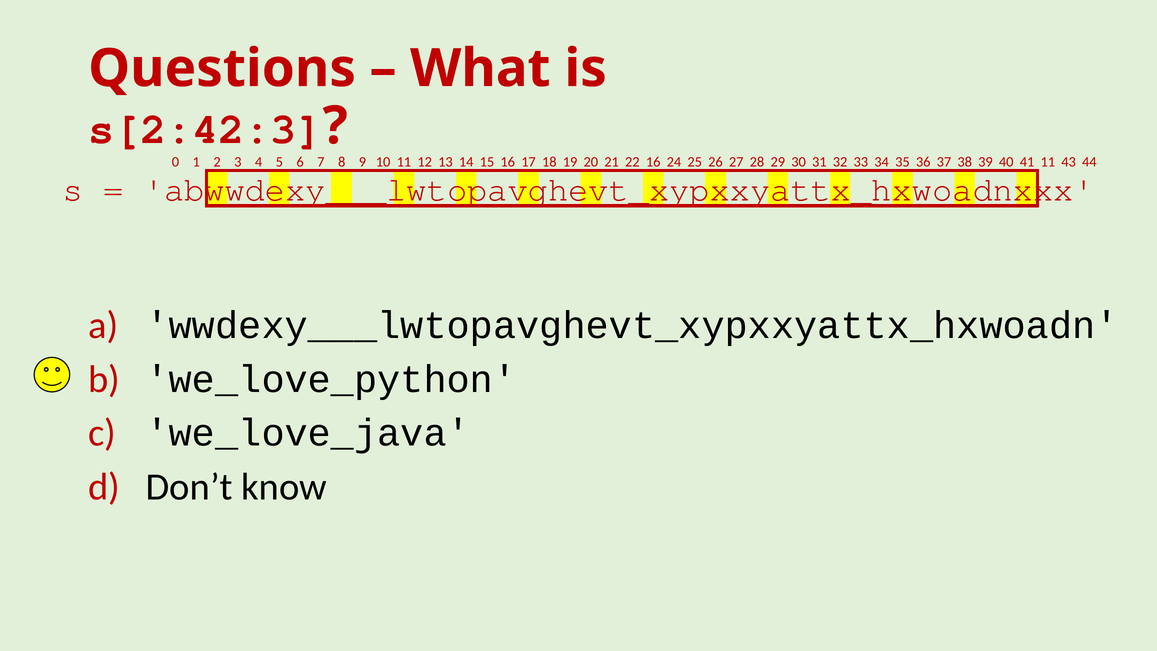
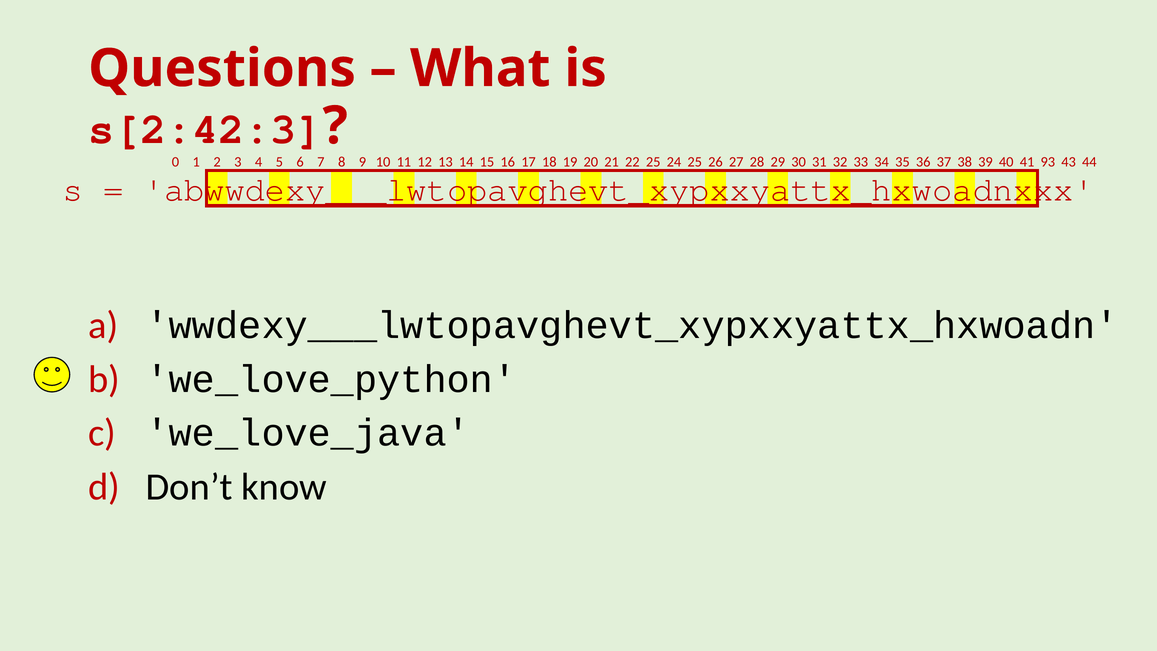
22 16: 16 -> 25 (653, 162)
41 11: 11 -> 93 (1048, 162)
